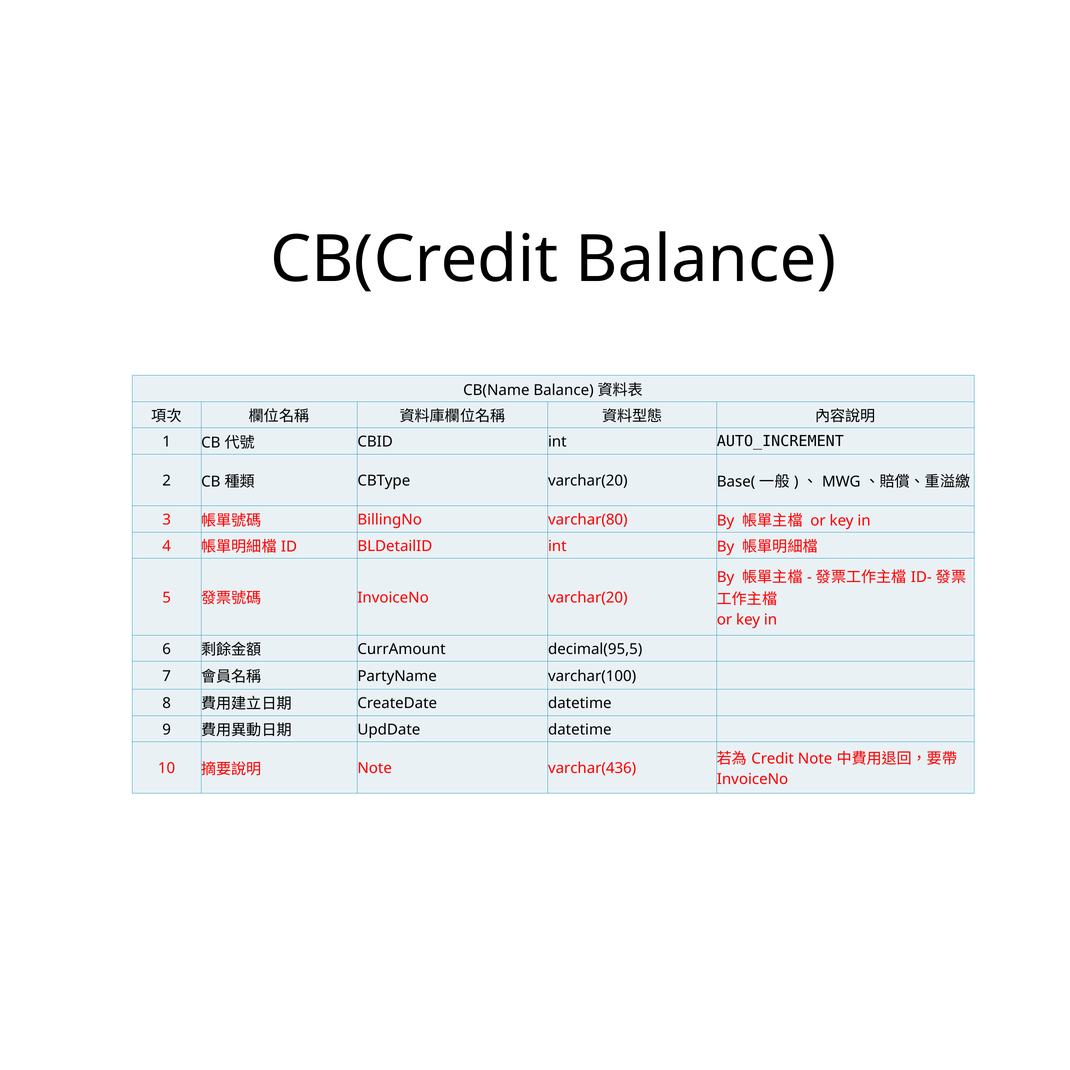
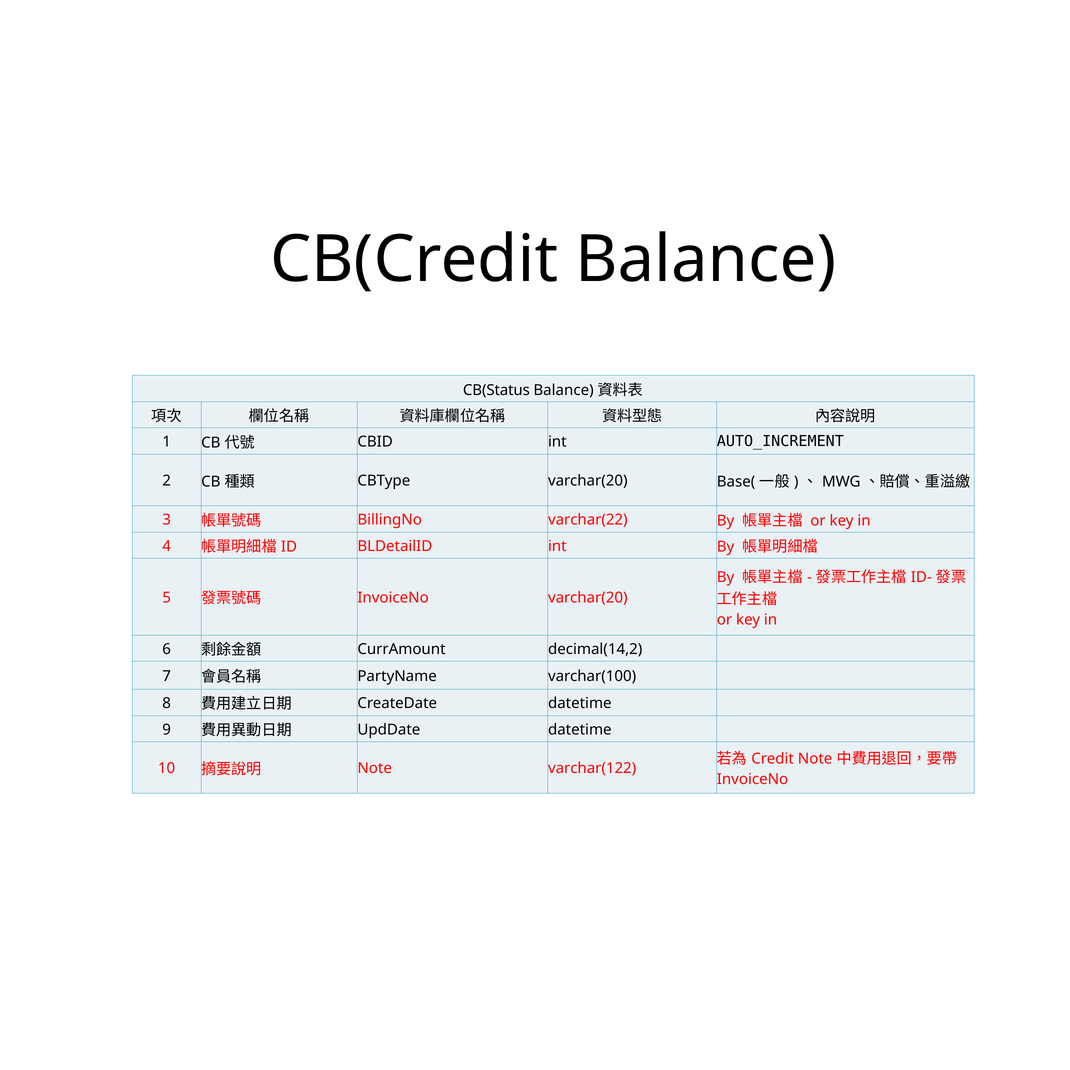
CB(Name: CB(Name -> CB(Status (496, 390)
varchar(80: varchar(80 -> varchar(22 (588, 520)
decimal(95,5: decimal(95,5 -> decimal(14,2 (595, 649)
varchar(436: varchar(436 -> varchar(122 (592, 768)
